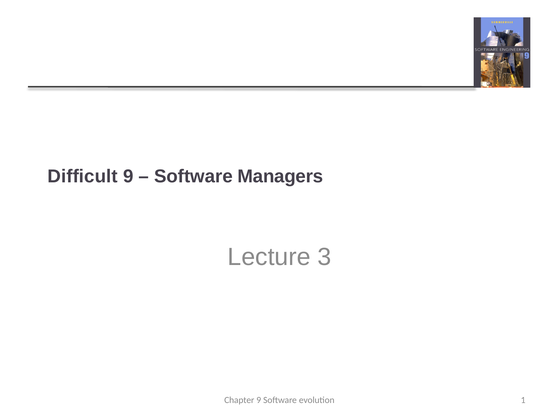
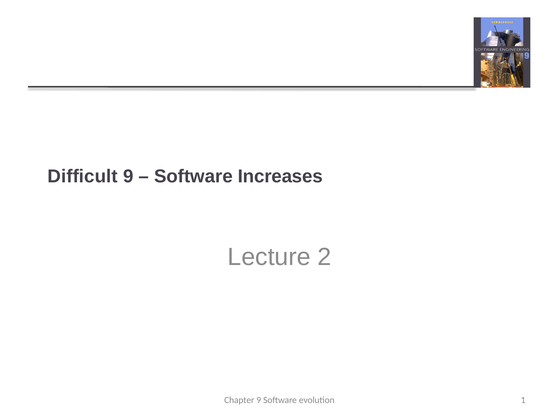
Managers: Managers -> Increases (280, 176)
3: 3 -> 2 (324, 257)
